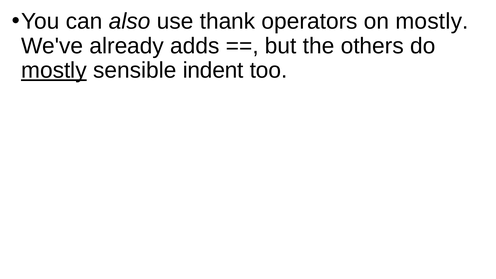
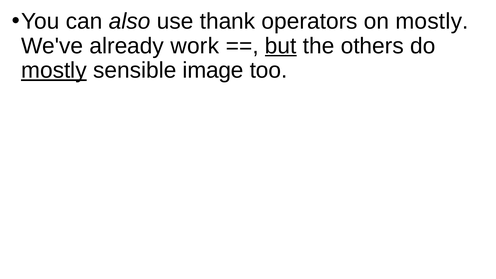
adds: adds -> work (195, 46)
but underline: none -> present (281, 46)
indent: indent -> image (213, 70)
